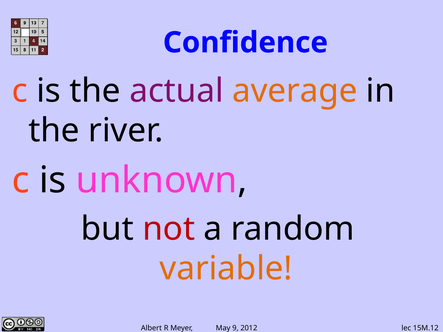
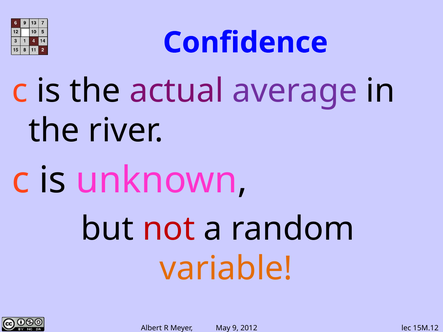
average colour: orange -> purple (295, 91)
